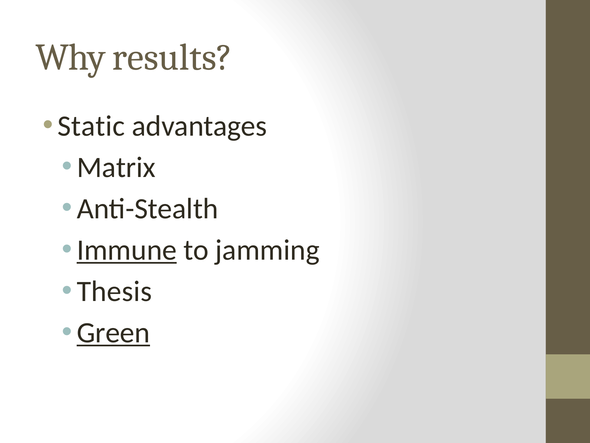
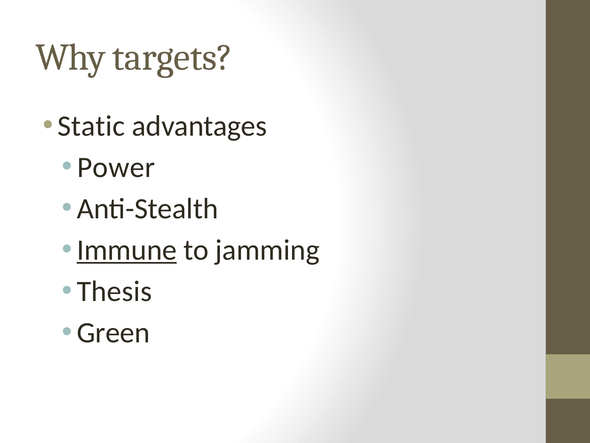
results: results -> targets (172, 57)
Matrix: Matrix -> Power (116, 167)
Green underline: present -> none (113, 332)
